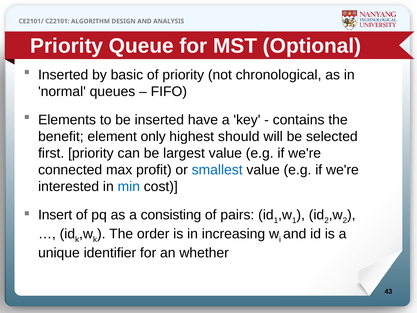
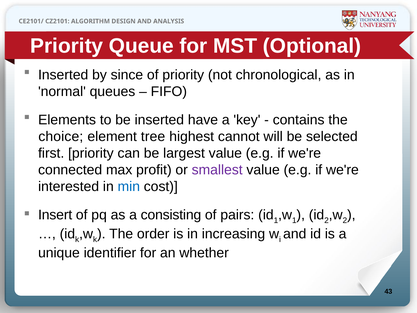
basic: basic -> since (127, 75)
benefit: benefit -> choice (61, 137)
only: only -> tree (153, 137)
should: should -> cannot (239, 137)
smallest colour: blue -> purple (217, 170)
